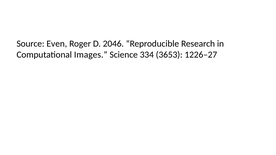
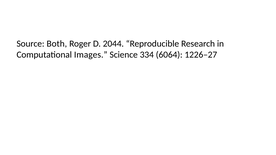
Even: Even -> Both (57, 44)
2046: 2046 -> 2044 (113, 44)
3653: 3653 -> 6064 (169, 55)
